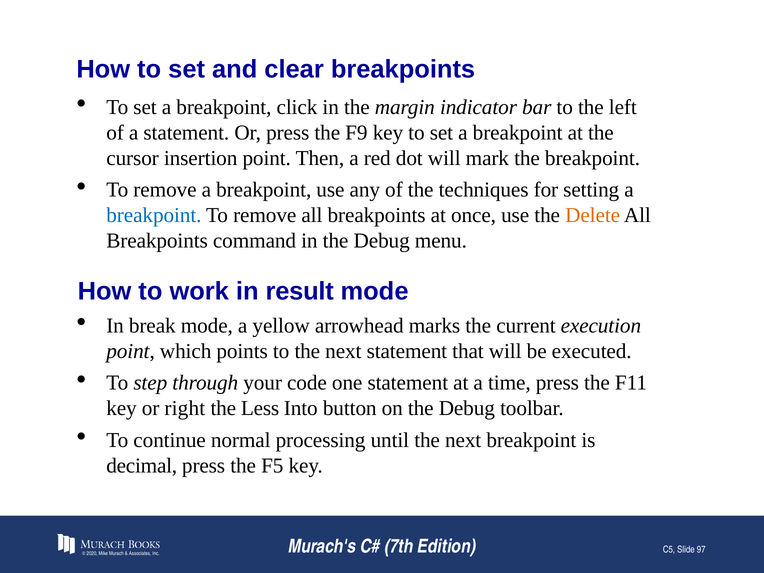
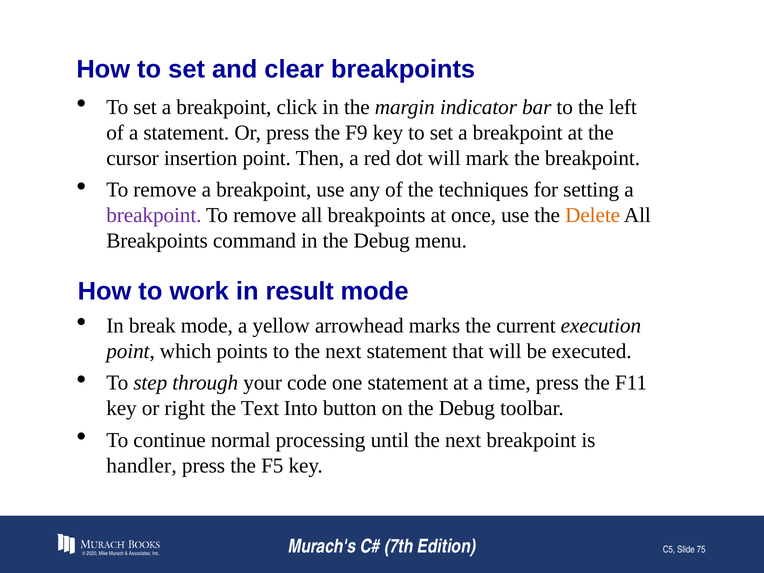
breakpoint colour: blue -> purple (154, 215)
Less: Less -> Text (260, 408)
decimal: decimal -> handler (142, 466)
97: 97 -> 75 (701, 550)
